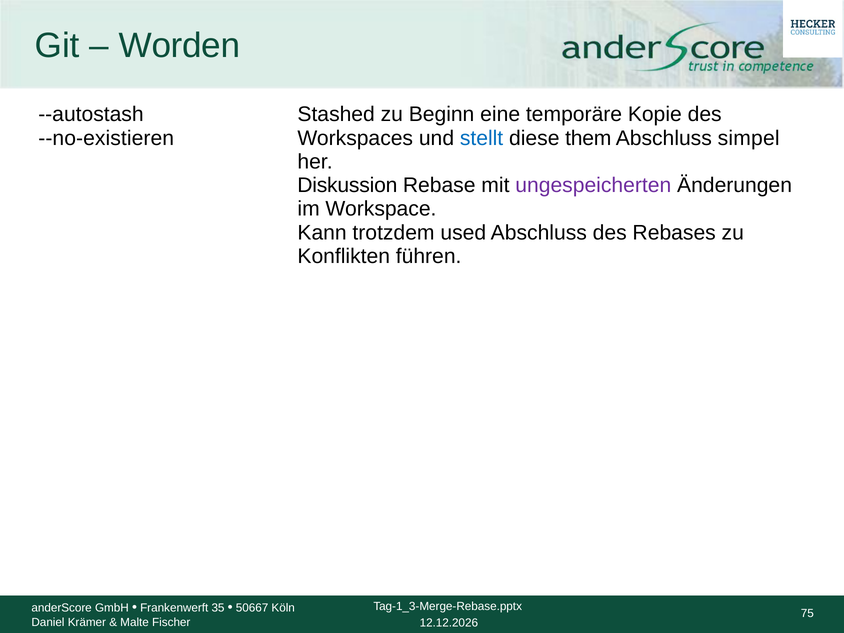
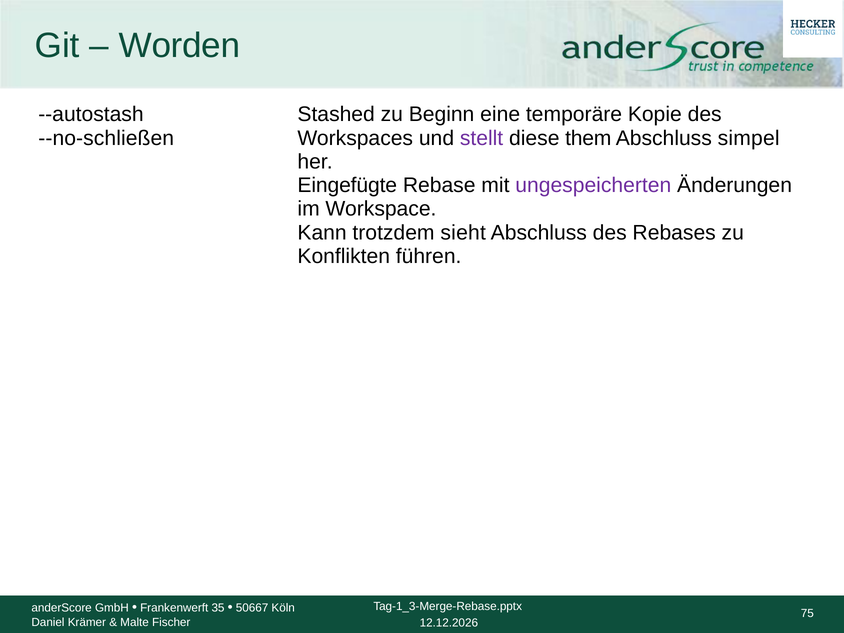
--no-existieren: --no-existieren -> --no-schließen (106, 138)
stellt colour: blue -> purple (482, 138)
Diskussion: Diskussion -> Eingefügte (347, 185)
used: used -> sieht (463, 233)
